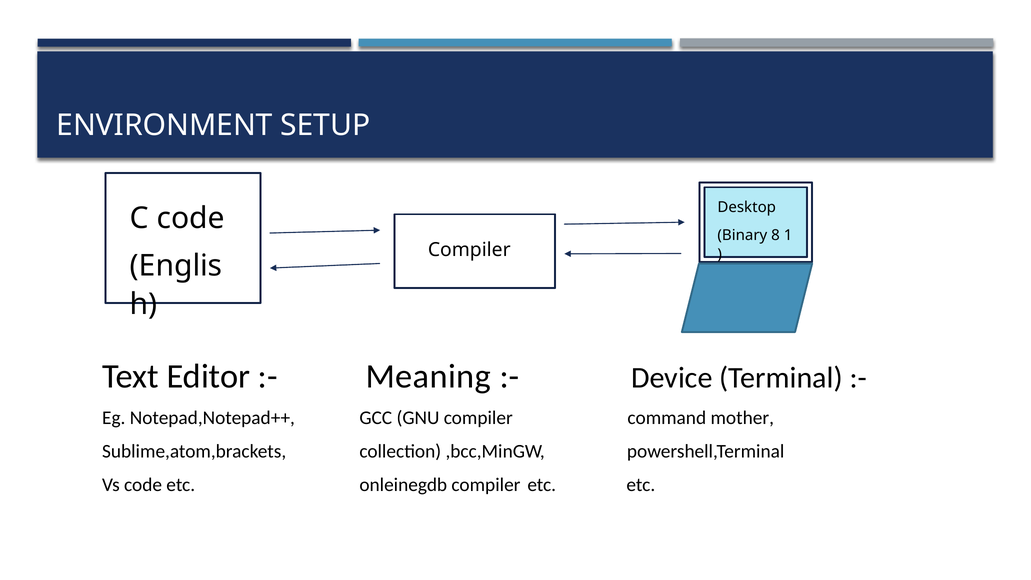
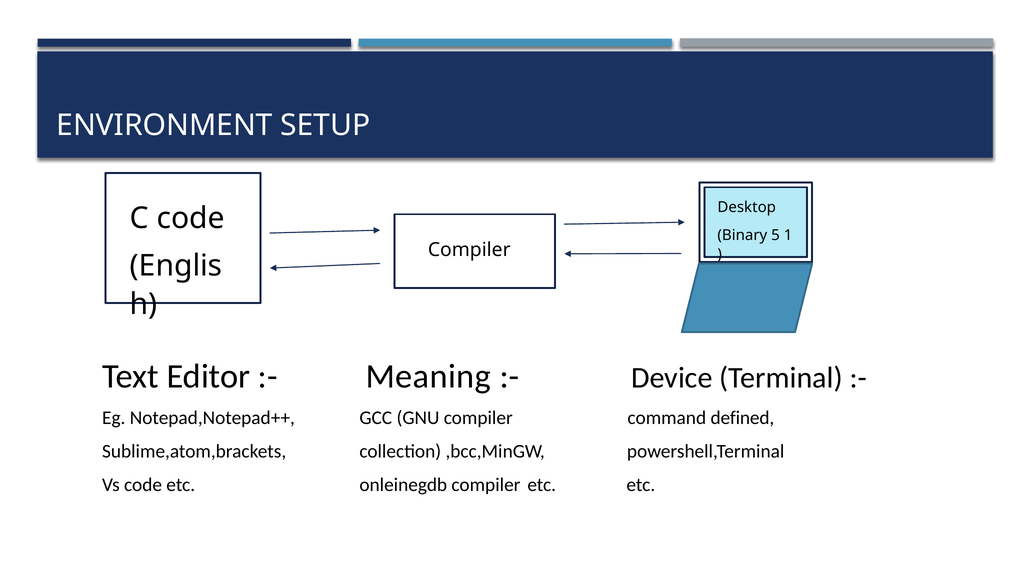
8: 8 -> 5 (775, 235)
mother: mother -> defined (742, 418)
